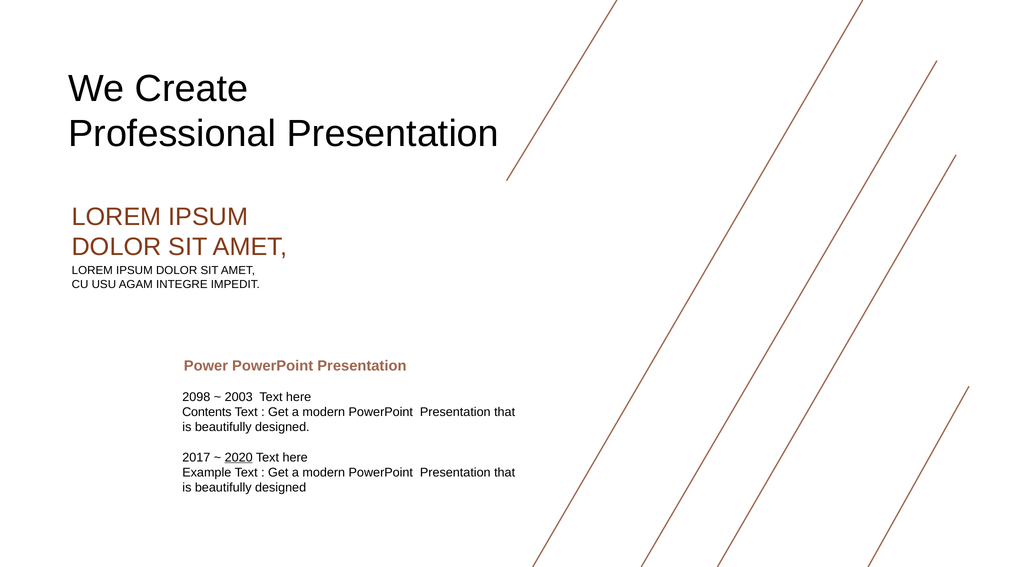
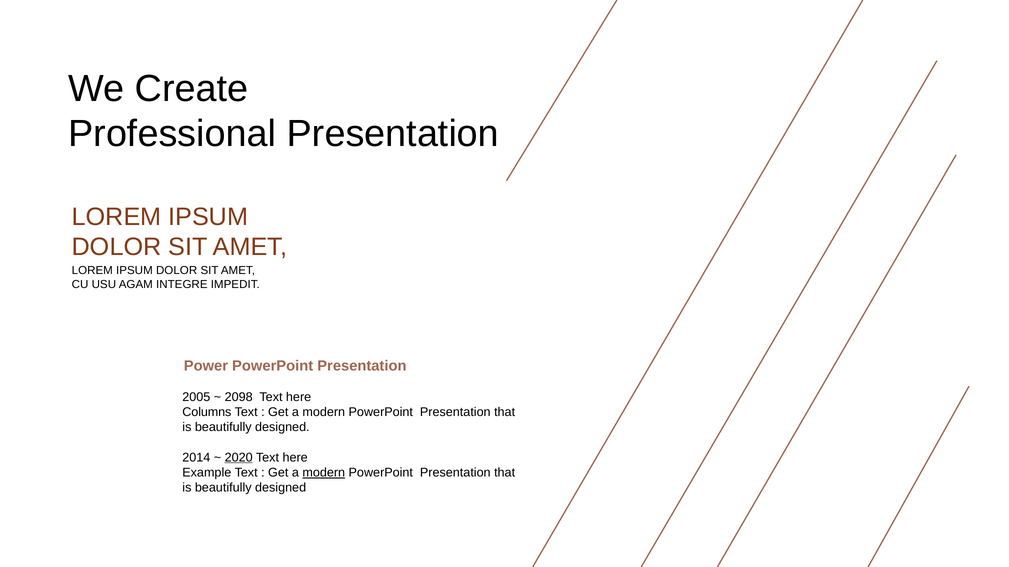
2098: 2098 -> 2005 (196, 397)
2003: 2003 -> 2098 (239, 397)
Contents: Contents -> Columns (207, 412)
2017: 2017 -> 2014 (196, 458)
modern underline: none -> present (324, 473)
